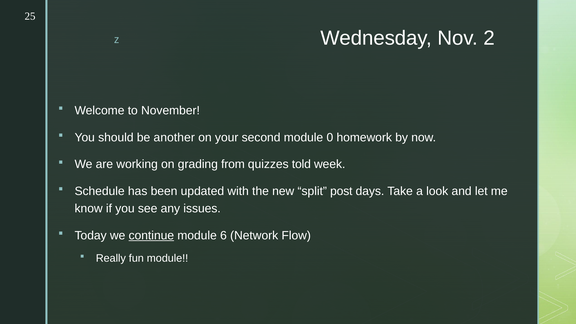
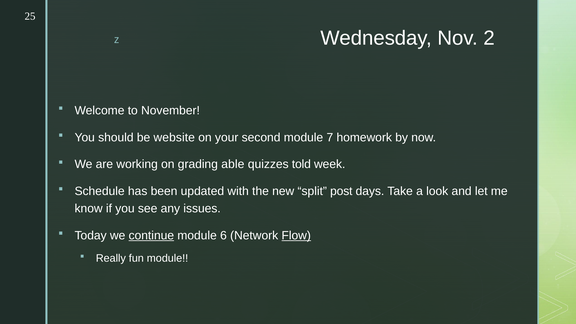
another: another -> website (174, 137)
0: 0 -> 7 (330, 137)
from: from -> able (233, 164)
Flow underline: none -> present (296, 235)
